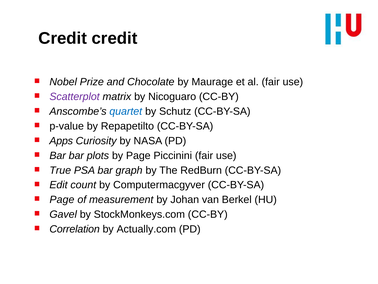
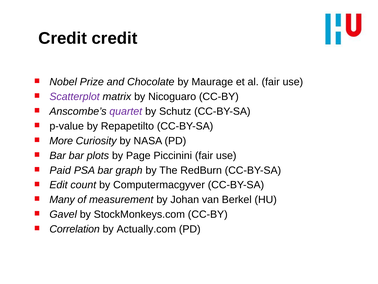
quartet colour: blue -> purple (126, 111)
Apps: Apps -> More (61, 141)
True: True -> Paid (60, 170)
Page: Page -> Many (62, 199)
